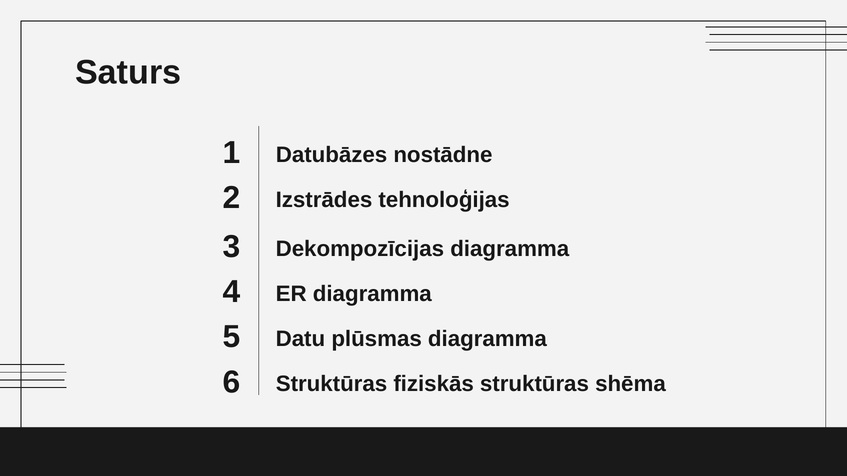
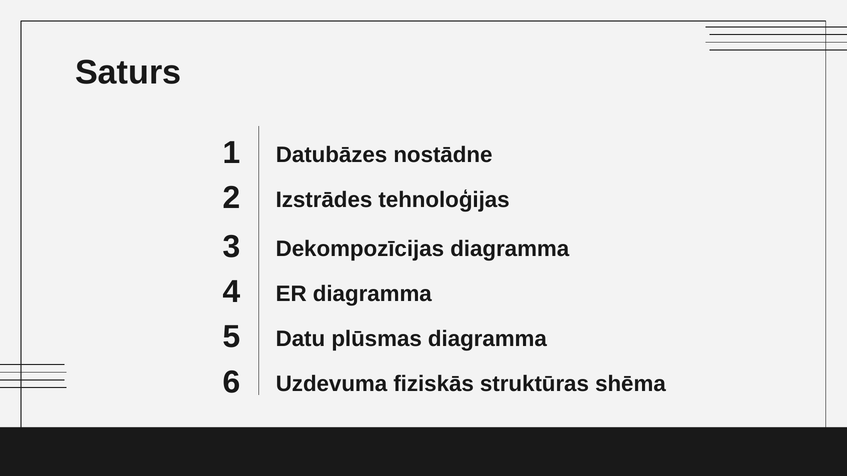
Struktūras: Struktūras -> Uzdevuma (332, 384)
